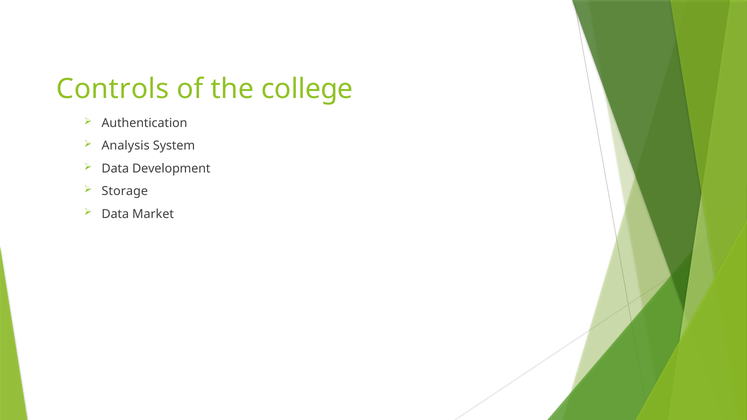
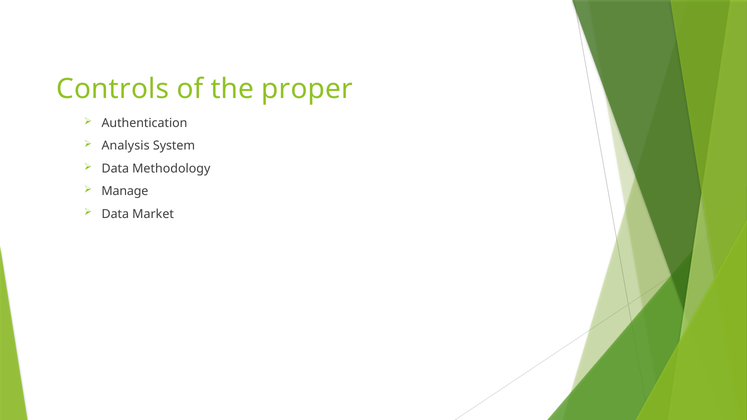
college: college -> proper (307, 89)
Development: Development -> Methodology (171, 169)
Storage: Storage -> Manage (125, 191)
